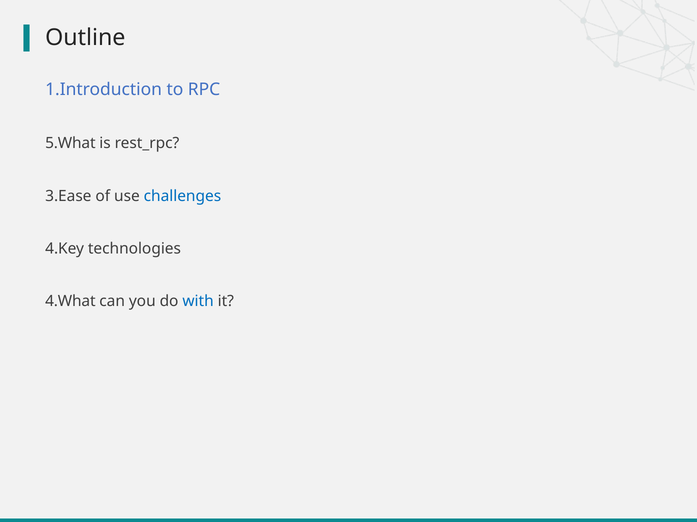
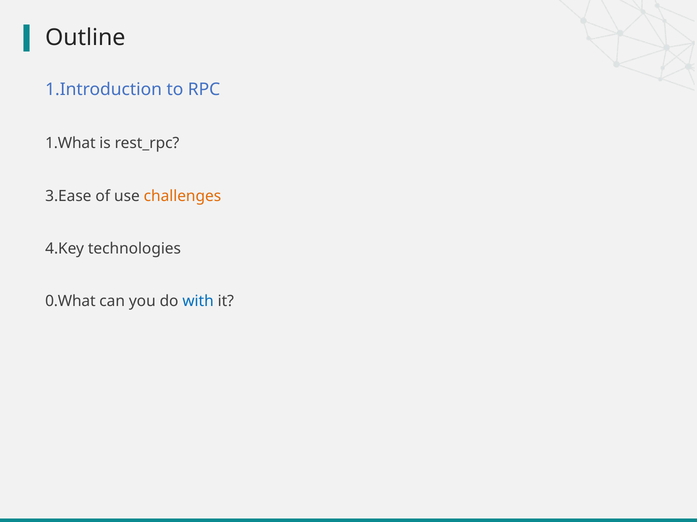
5.What: 5.What -> 1.What (70, 143)
challenges colour: blue -> orange (182, 196)
4.What: 4.What -> 0.What (70, 302)
